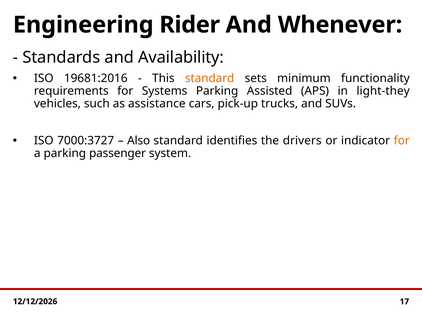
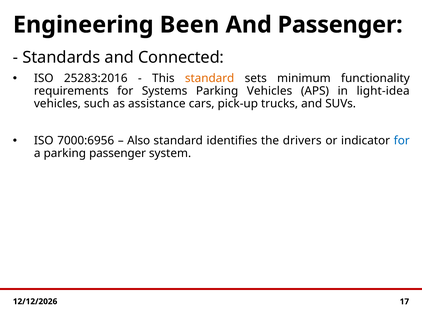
Rider: Rider -> Been (189, 25)
And Whenever: Whenever -> Passenger (340, 25)
Availability: Availability -> Connected (181, 57)
19681:2016: 19681:2016 -> 25283:2016 (96, 79)
Parking Assisted: Assisted -> Vehicles (270, 91)
light-they: light-they -> light-idea (383, 91)
7000:3727: 7000:3727 -> 7000:6956 (86, 141)
for colour: orange -> blue (402, 141)
